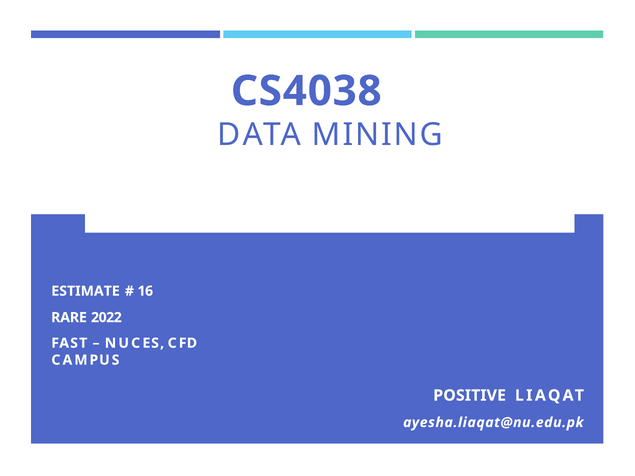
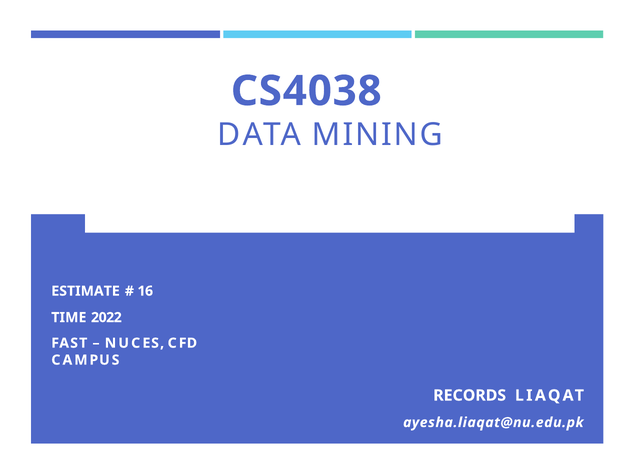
RARE: RARE -> TIME (69, 318)
POSITIVE: POSITIVE -> RECORDS (470, 396)
